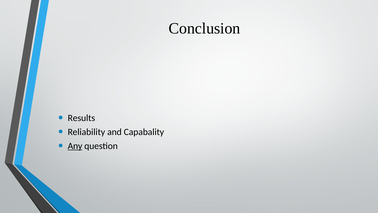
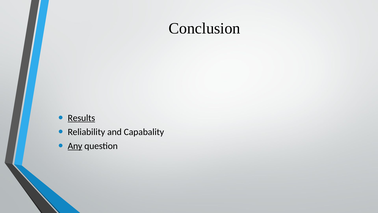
Results underline: none -> present (81, 118)
